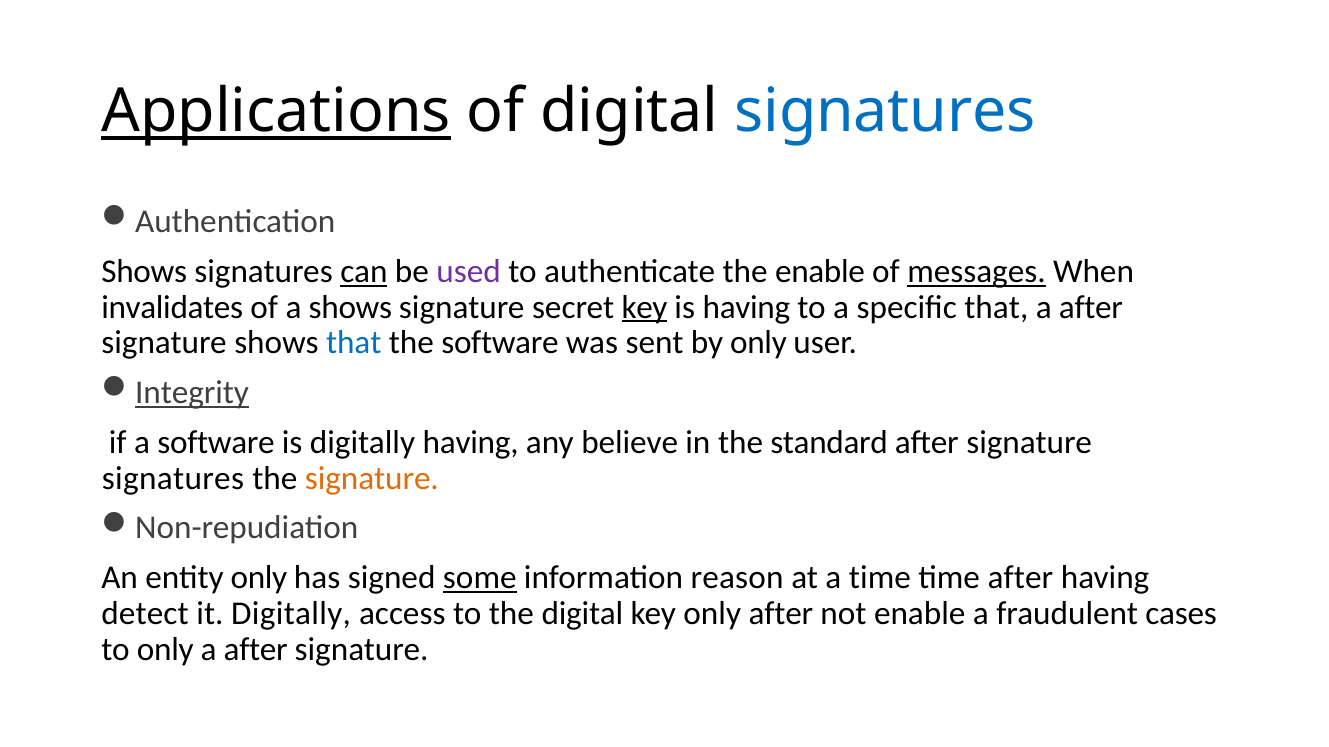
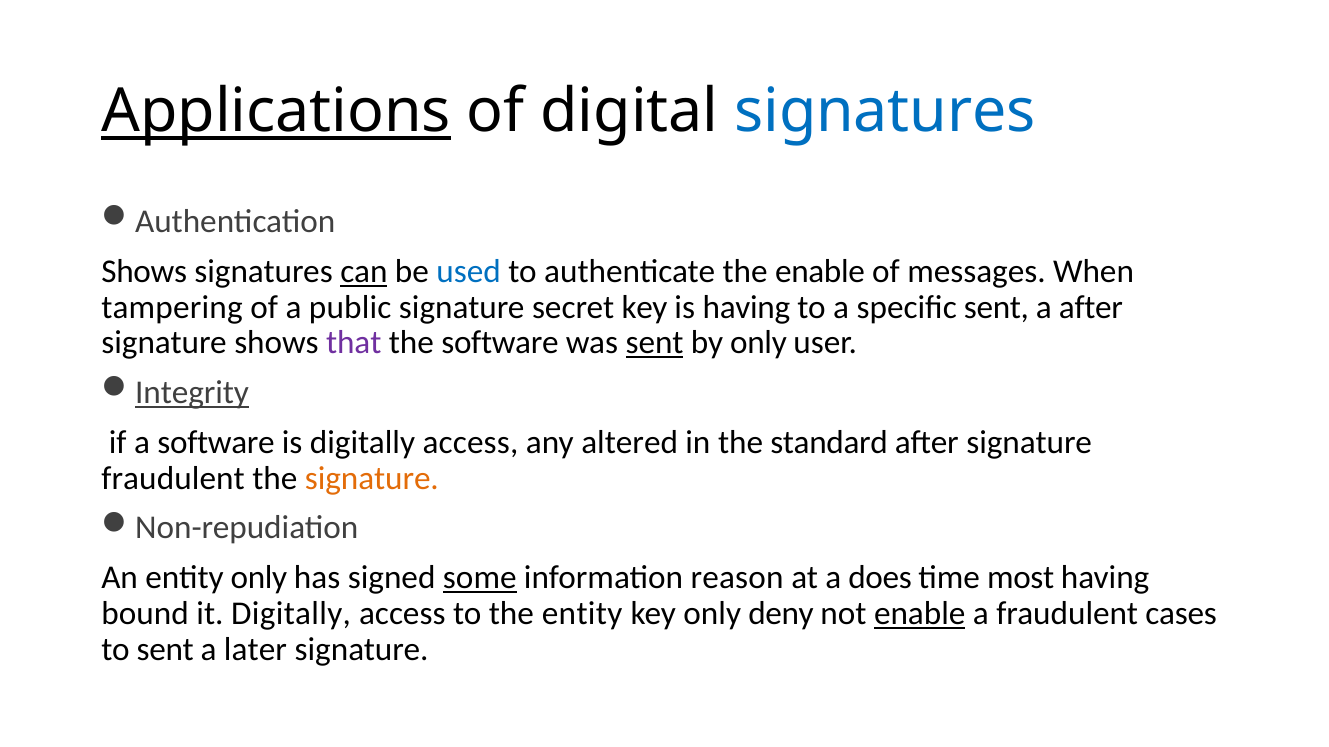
used colour: purple -> blue (469, 271)
messages underline: present -> none (977, 271)
invalidates: invalidates -> tampering (172, 307)
a shows: shows -> public (350, 307)
key underline: present -> none (645, 307)
specific that: that -> sent (996, 307)
that colour: blue -> purple (354, 343)
sent underline: none -> present (655, 343)
is digitally having: having -> access (470, 443)
believe: believe -> altered (630, 443)
signatures: signatures -> fraudulent (173, 478)
a time: time -> does (880, 578)
time after: after -> most (1021, 578)
detect: detect -> bound (145, 614)
the digital: digital -> entity (582, 614)
only after: after -> deny (781, 614)
enable underline: none -> present (920, 614)
to only: only -> sent (165, 650)
after: after -> later (255, 650)
